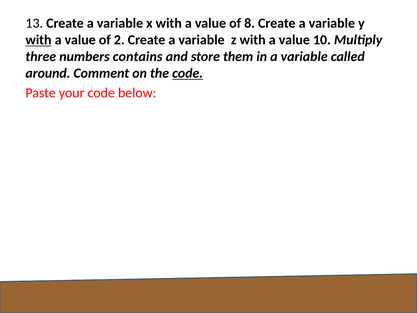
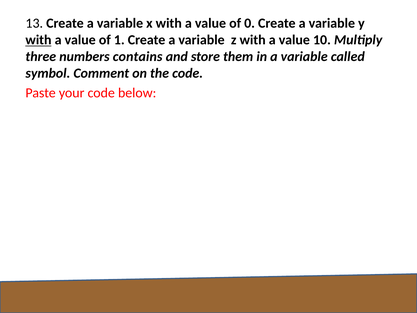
8: 8 -> 0 (250, 23)
2: 2 -> 1 (119, 40)
around: around -> symbol (48, 73)
code underline: present -> none (188, 73)
